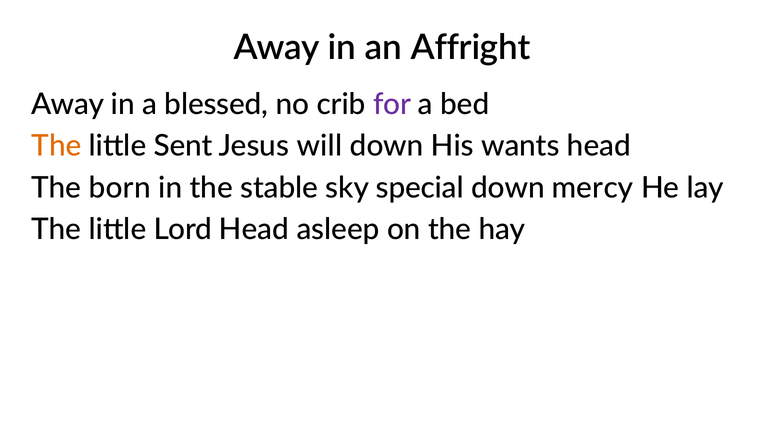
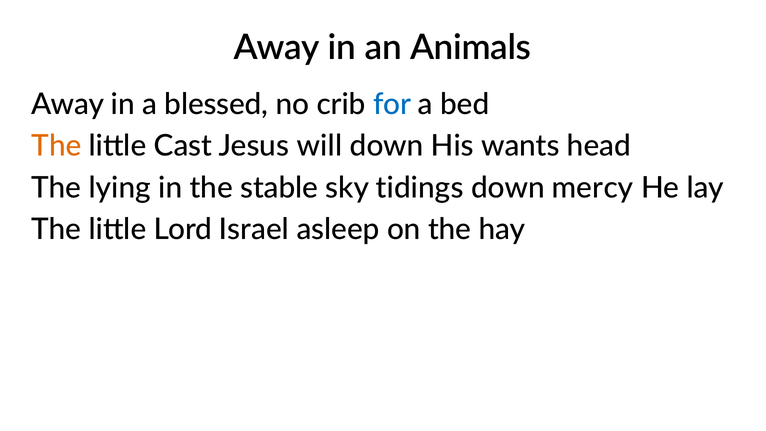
Affright: Affright -> Animals (471, 47)
for colour: purple -> blue (392, 104)
Sent: Sent -> Cast (183, 146)
born: born -> lying (120, 188)
special: special -> tidings (420, 188)
Lord Head: Head -> Israel (254, 229)
